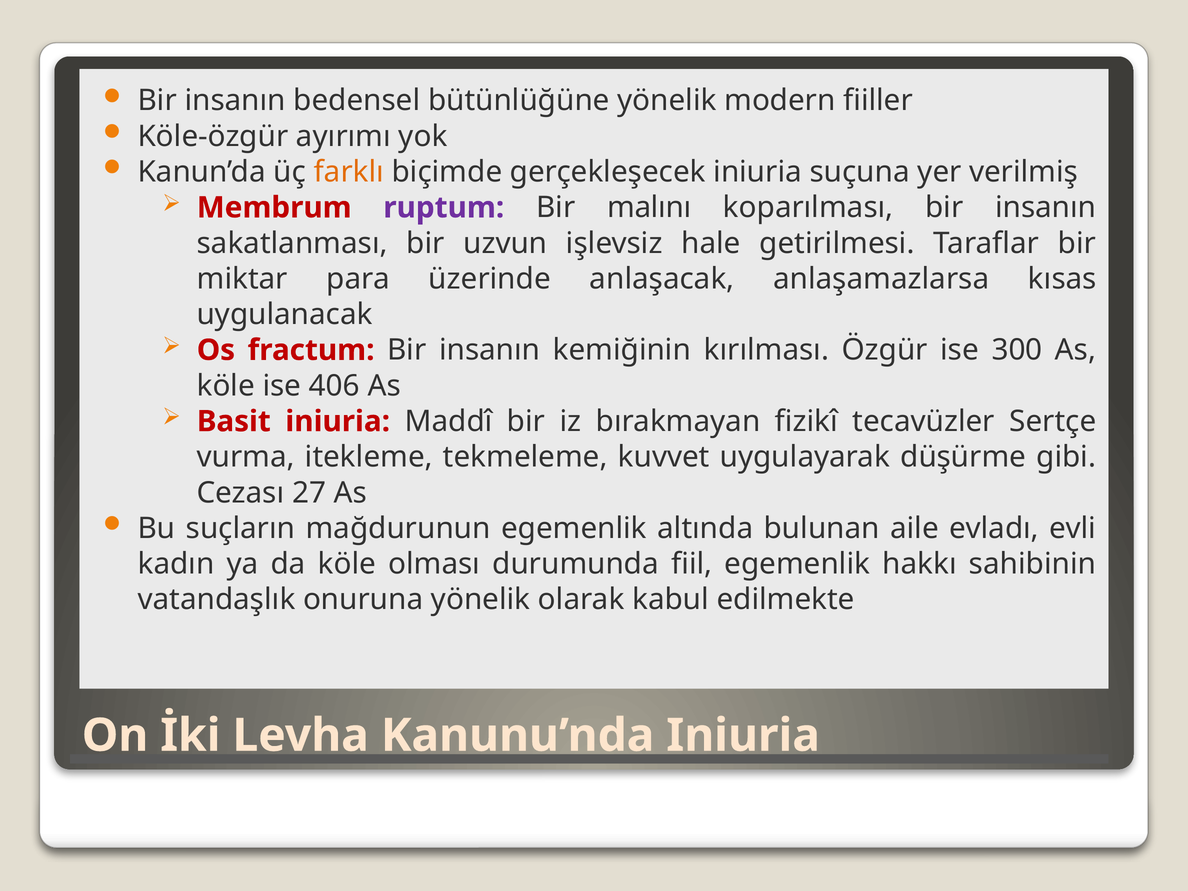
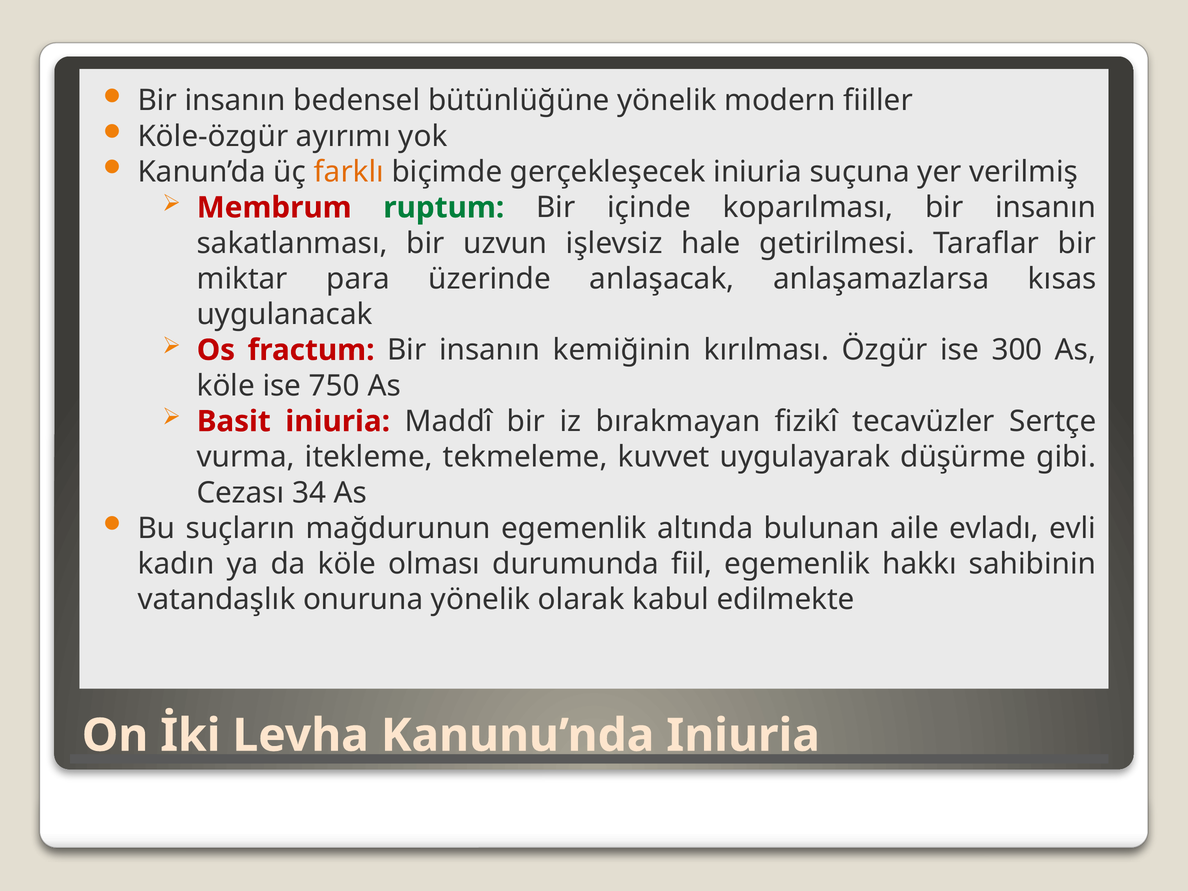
ruptum colour: purple -> green (444, 208)
malını: malını -> içinde (649, 208)
406: 406 -> 750 (334, 386)
27: 27 -> 34 (309, 493)
